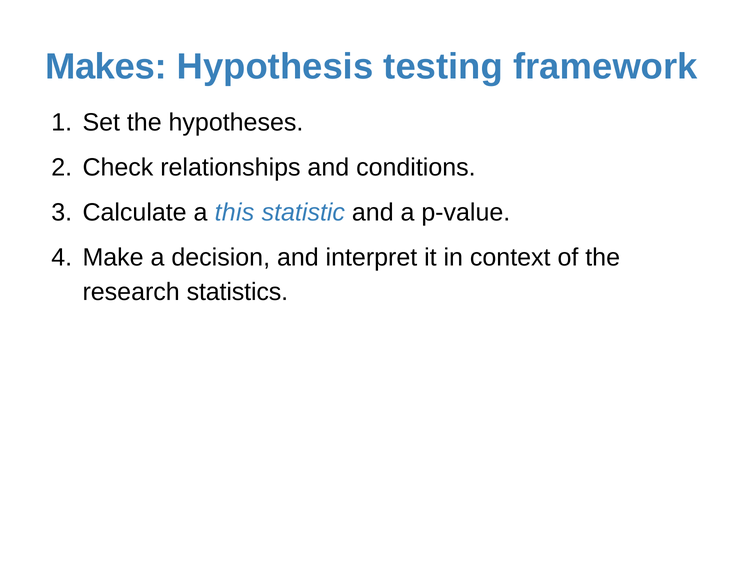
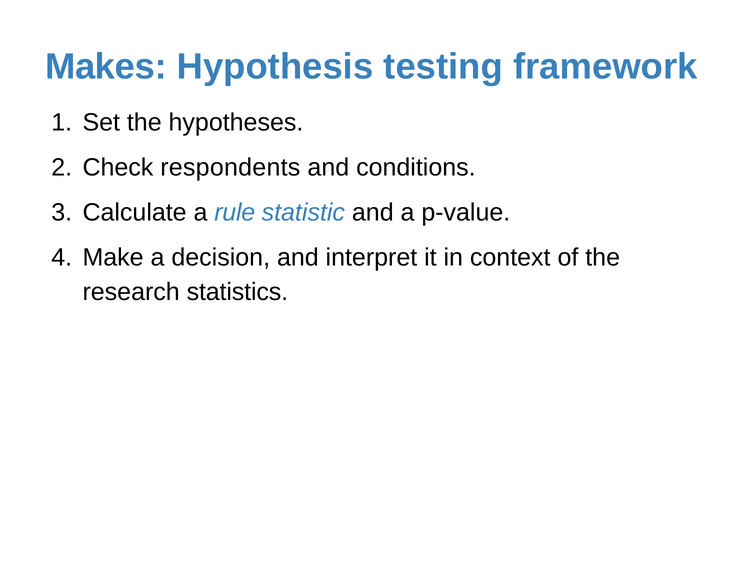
relationships: relationships -> respondents (230, 167)
this: this -> rule (235, 212)
